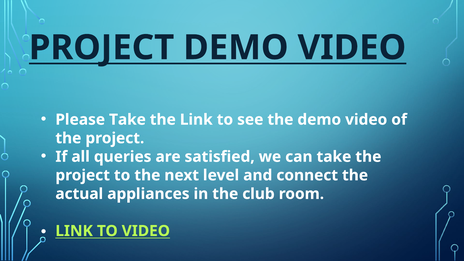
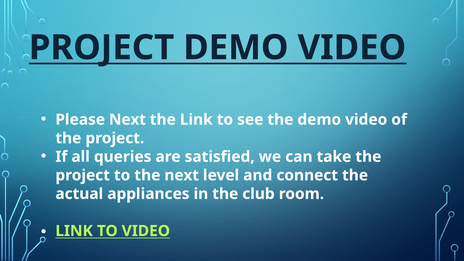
Please Take: Take -> Next (127, 120)
